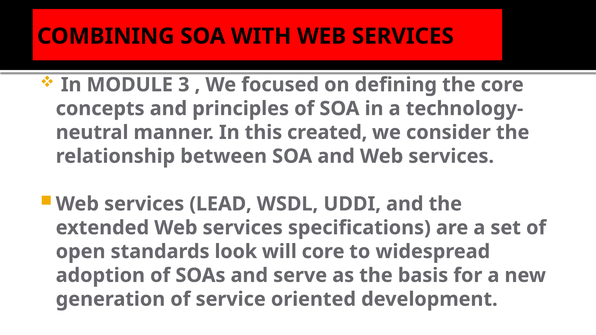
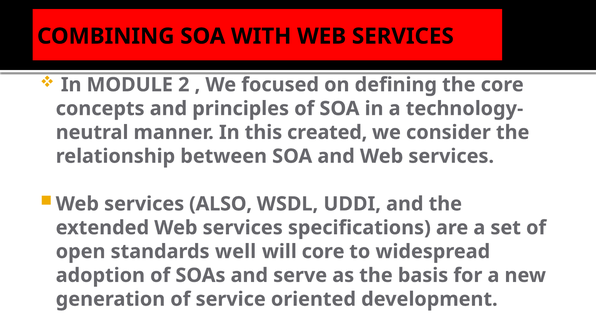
3: 3 -> 2 (184, 85)
LEAD: LEAD -> ALSO (221, 204)
look: look -> well (236, 252)
